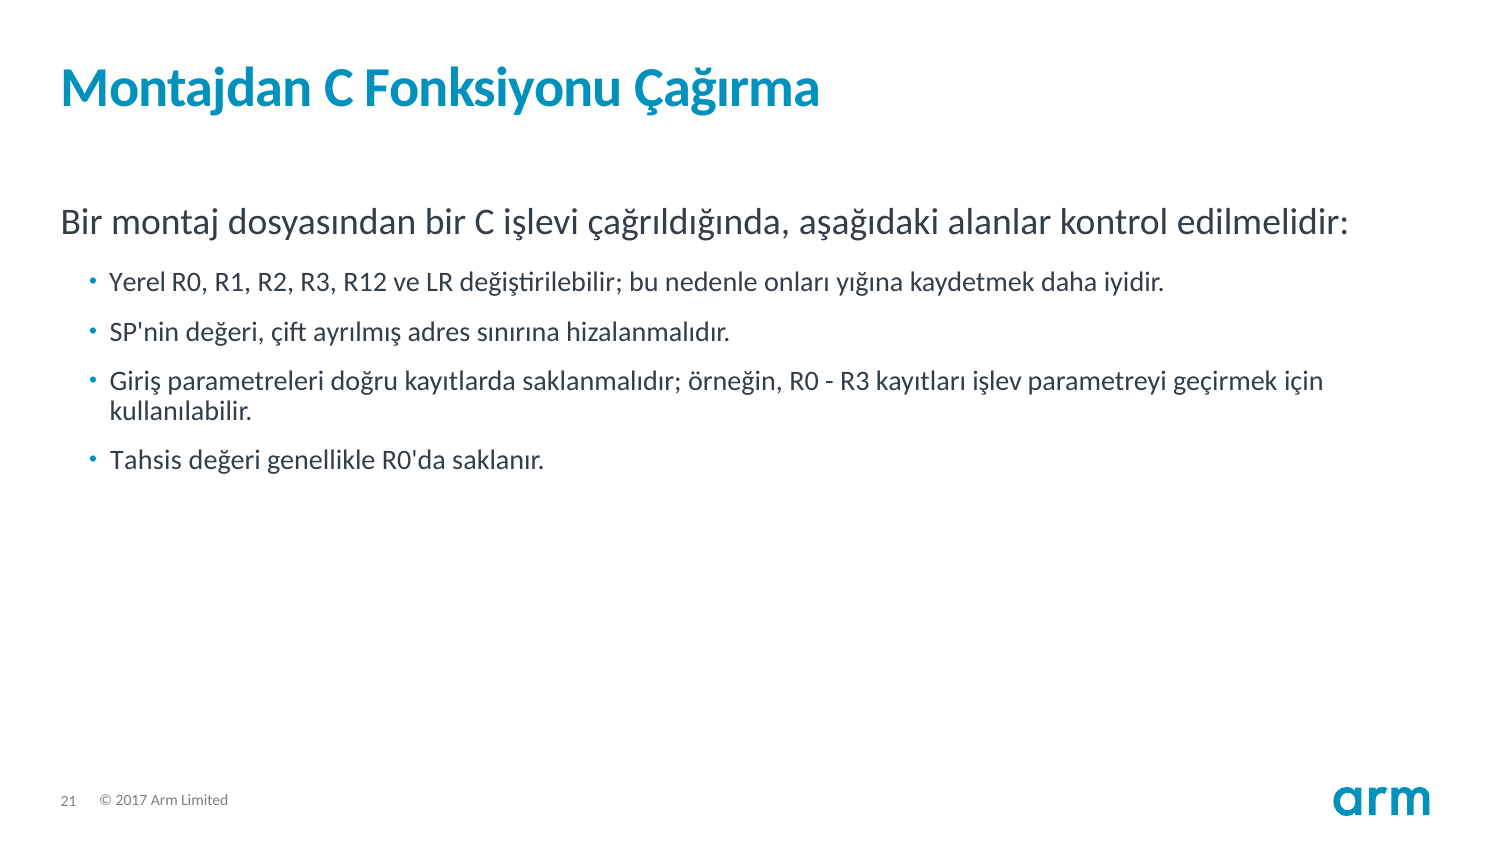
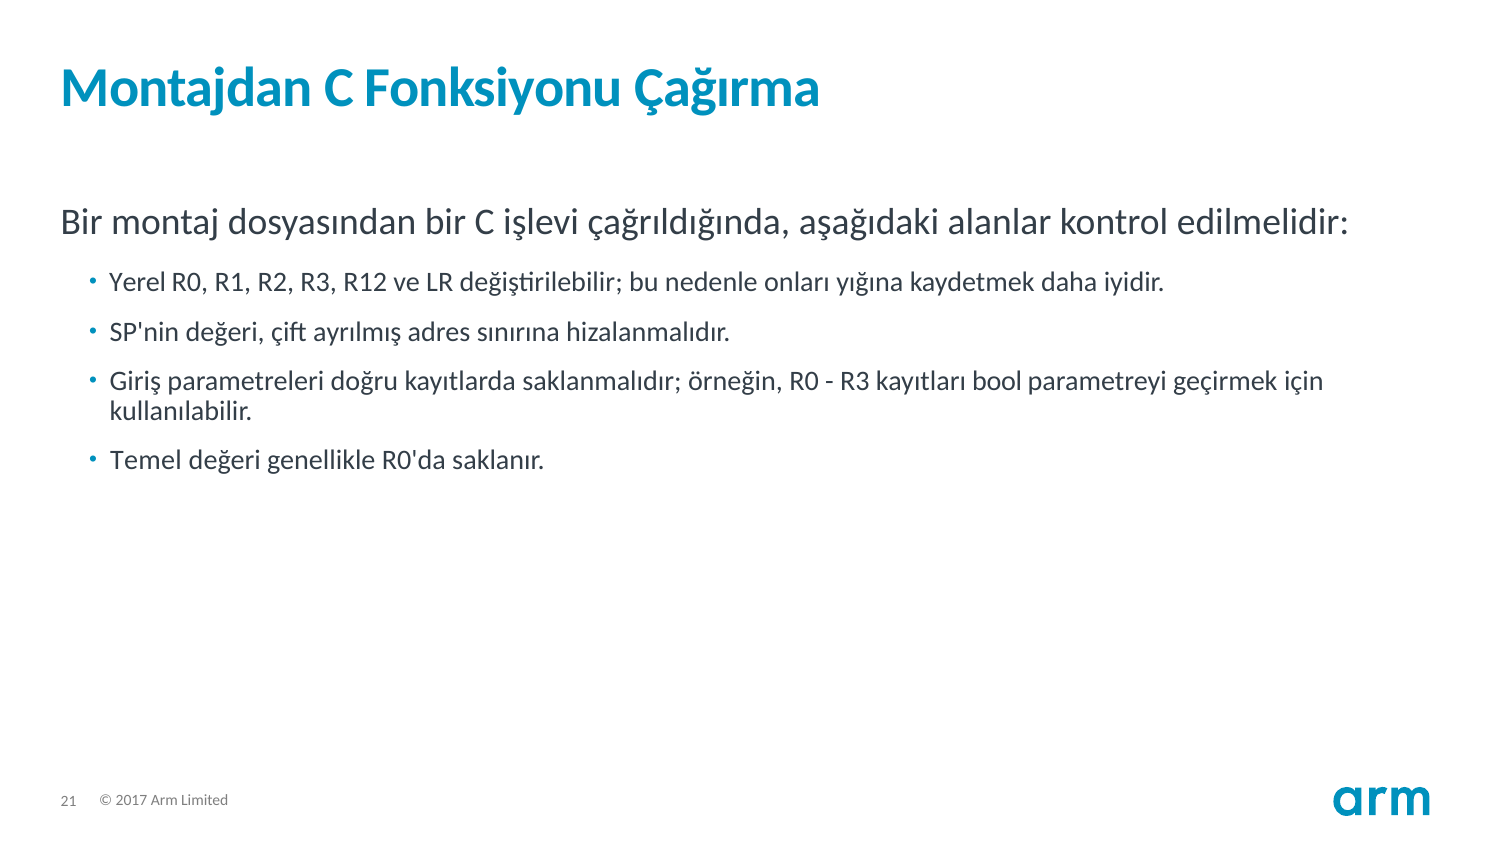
işlev: işlev -> bool (997, 381)
Tahsis: Tahsis -> Temel (146, 461)
